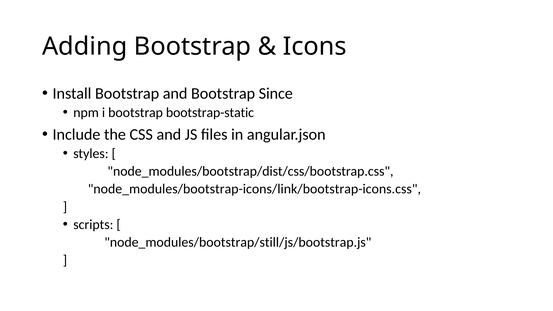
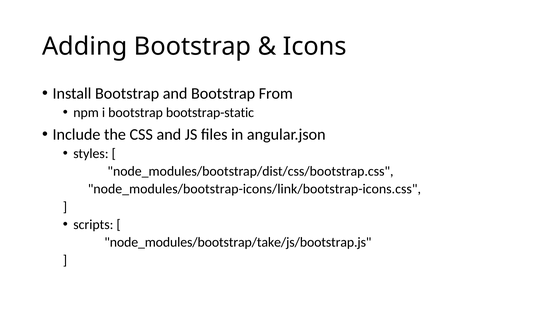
Since: Since -> From (276, 93)
node_modules/bootstrap/still/js/bootstrap.js: node_modules/bootstrap/still/js/bootstrap.js -> node_modules/bootstrap/take/js/bootstrap.js (238, 242)
